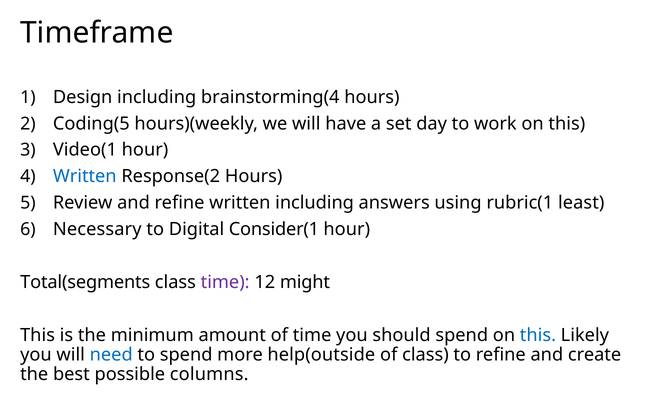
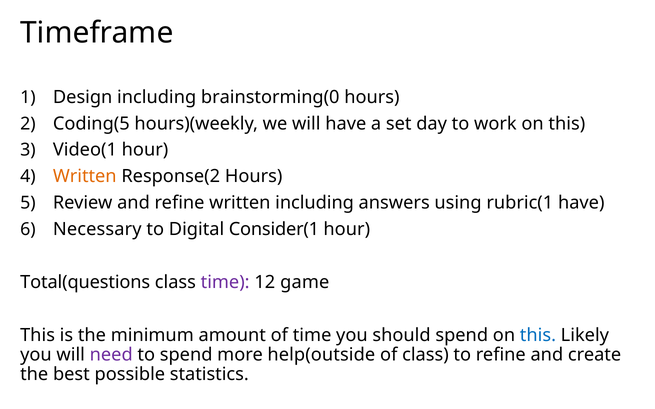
brainstorming(4: brainstorming(4 -> brainstorming(0 (270, 97)
Written colour: blue -> orange (85, 177)
rubric(1 least: least -> have (581, 203)
Total(segments: Total(segments -> Total(questions (85, 283)
might: might -> game (305, 283)
need colour: blue -> purple (111, 355)
columns: columns -> statistics (209, 375)
